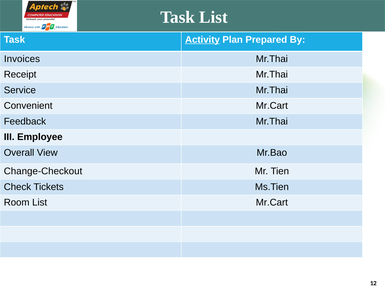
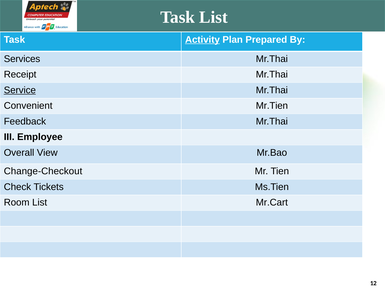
Invoices: Invoices -> Services (22, 59)
Service underline: none -> present (20, 90)
Convenient Mr.Cart: Mr.Cart -> Mr.Tien (272, 106)
